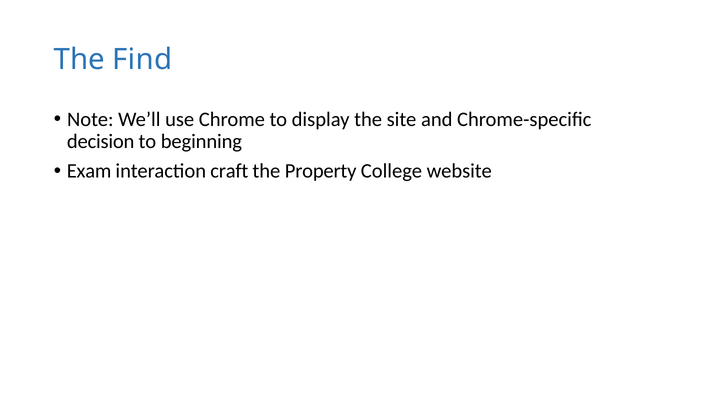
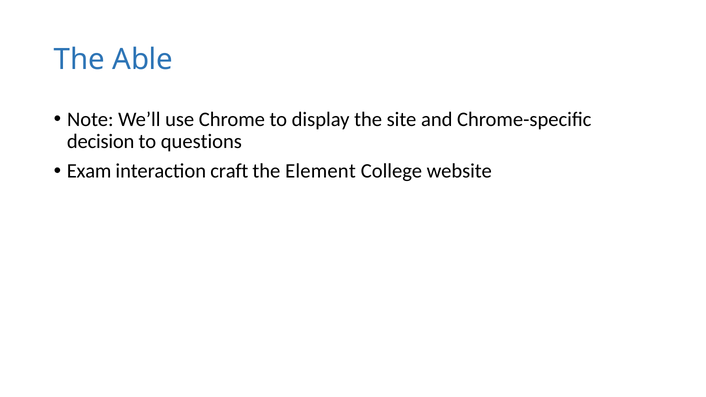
Find: Find -> Able (143, 59)
beginning: beginning -> questions (201, 142)
Property: Property -> Element (320, 171)
